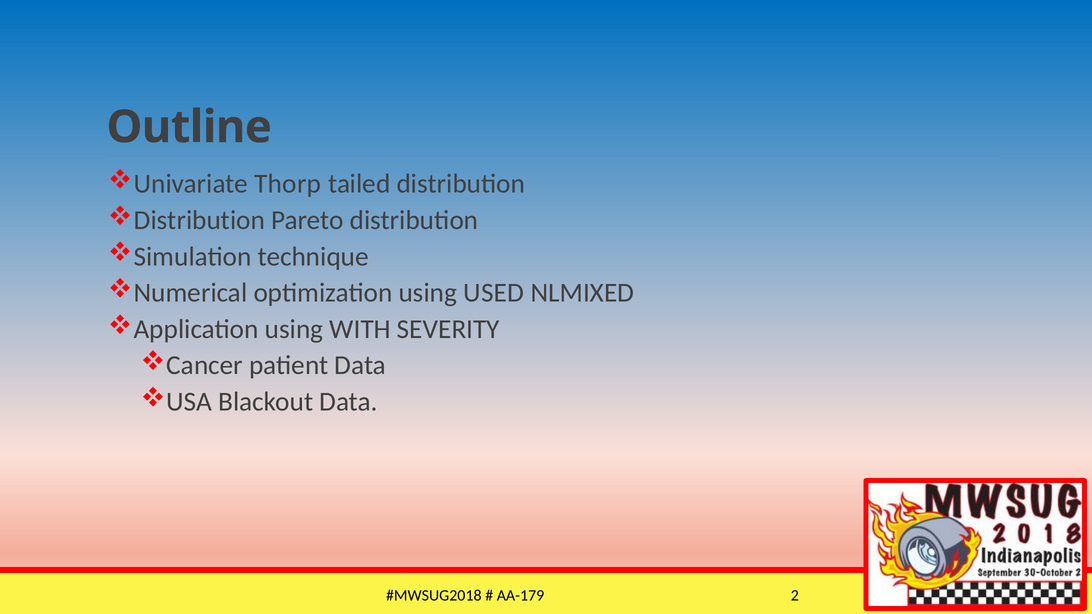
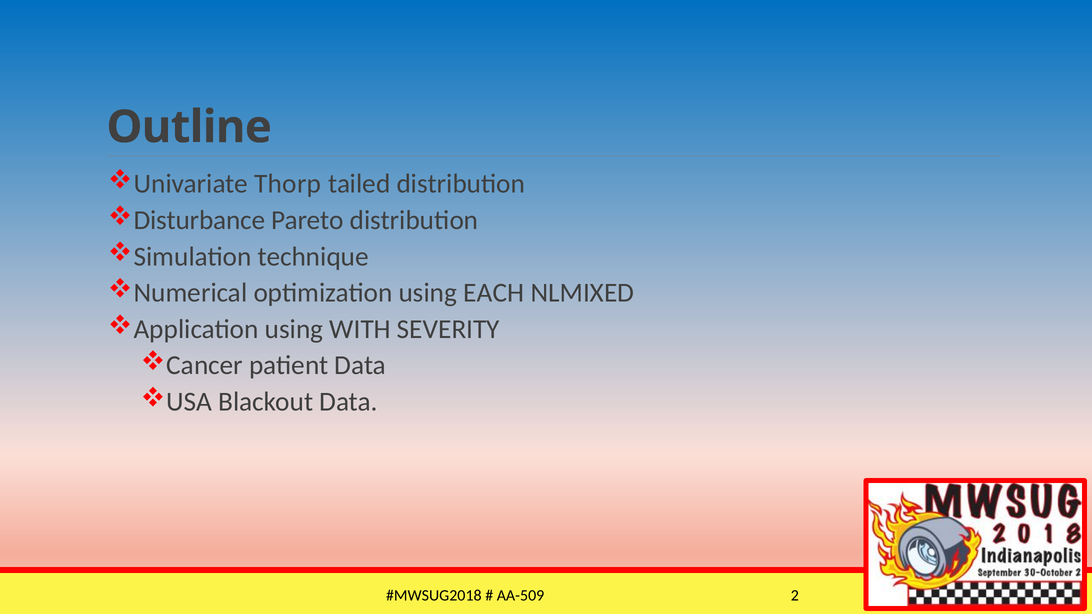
Distribution: Distribution -> Disturbance (199, 220)
USED: USED -> EACH (494, 293)
AA-179: AA-179 -> AA-509 (521, 596)
